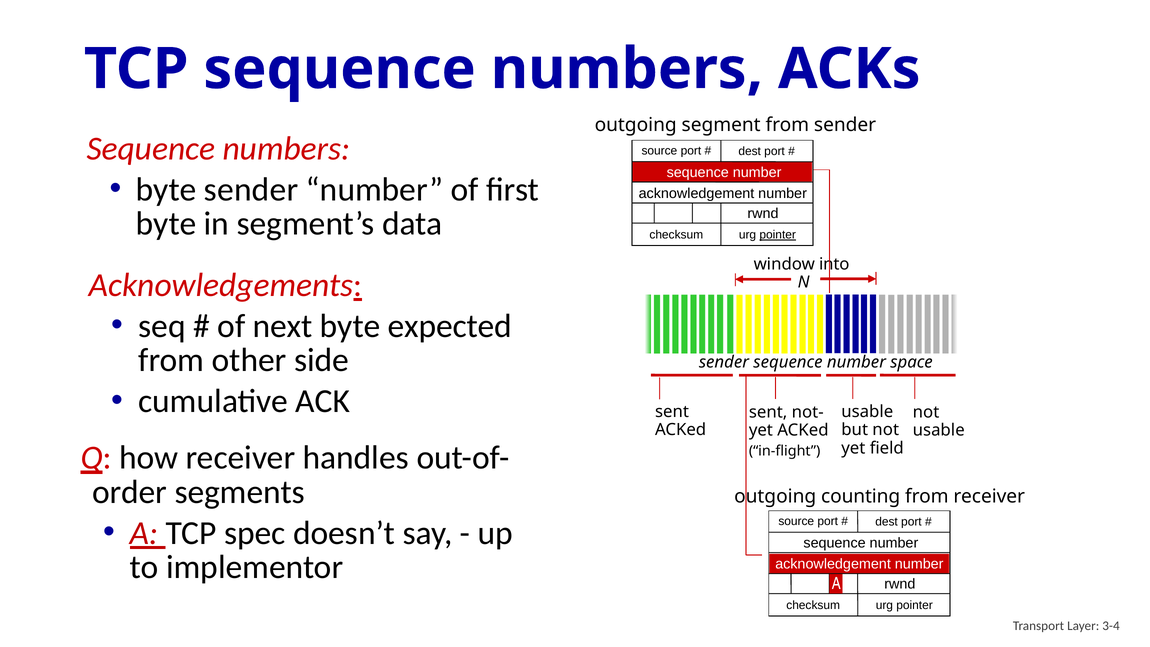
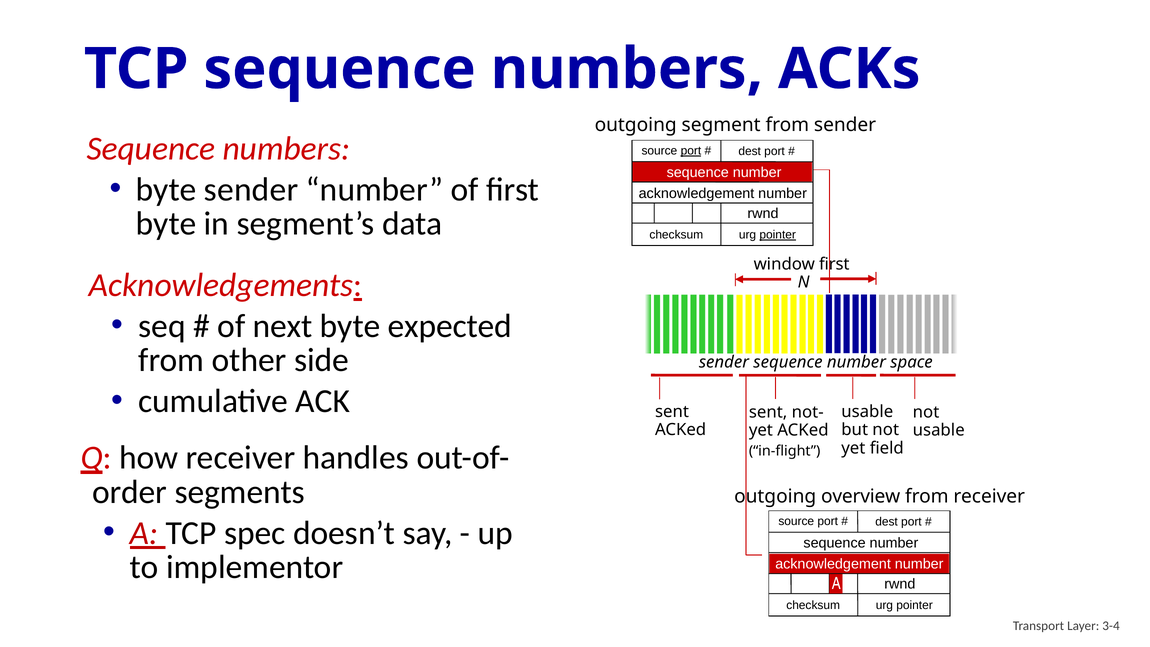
port underline: none -> present (691, 151)
window into: into -> first (834, 264)
counting: counting -> overview (861, 496)
